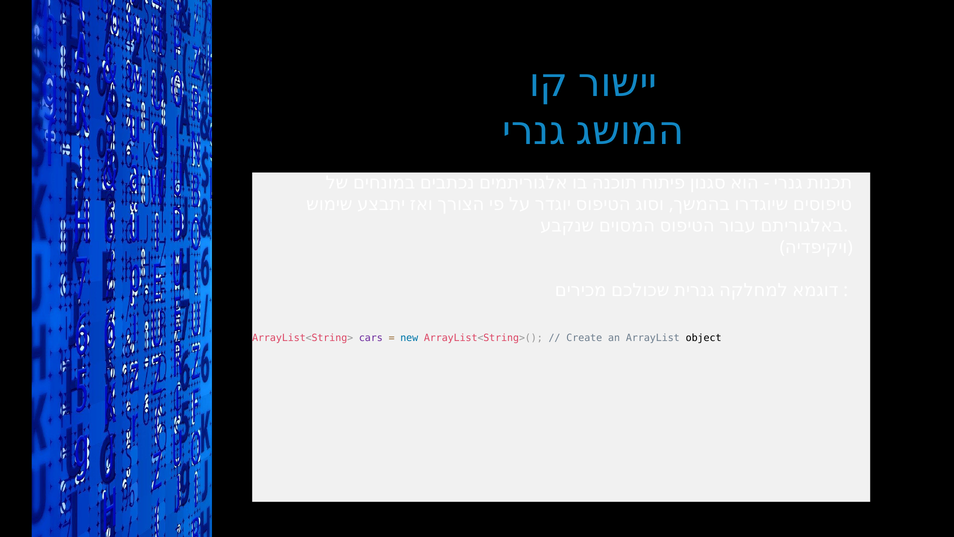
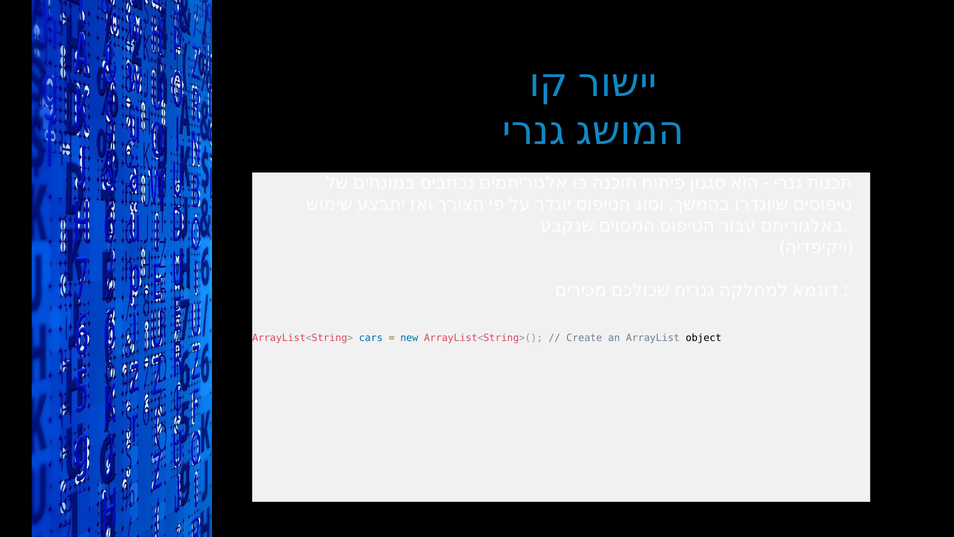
cars colour: purple -> blue (371, 338)
